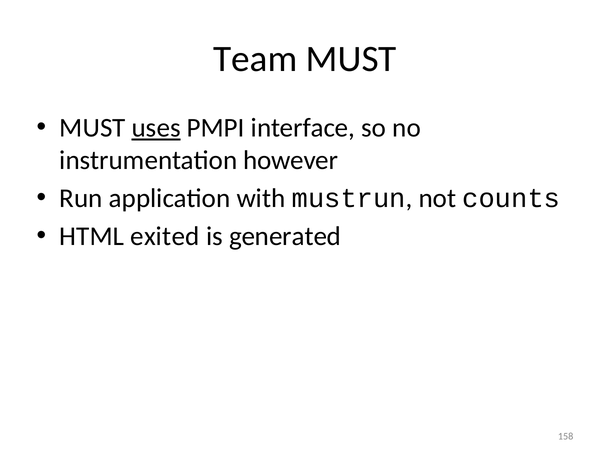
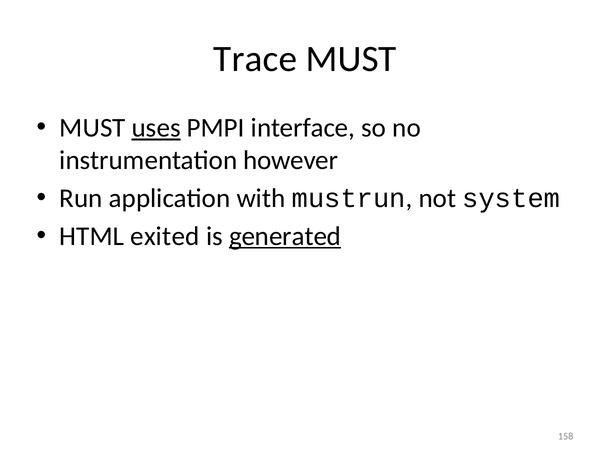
Team: Team -> Trace (255, 59)
counts: counts -> system (511, 198)
generated underline: none -> present (285, 236)
